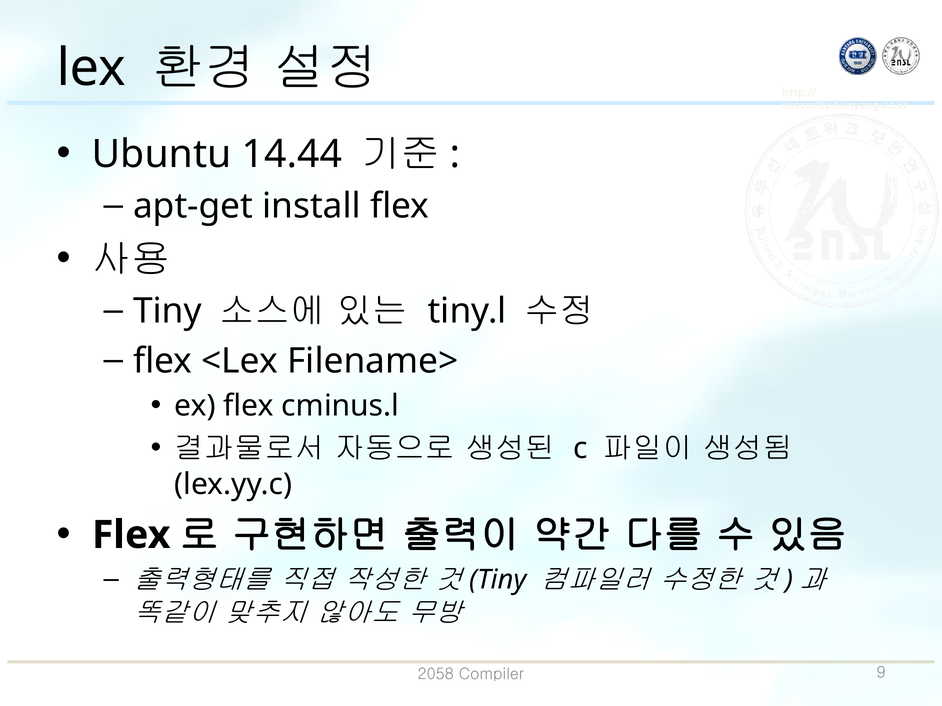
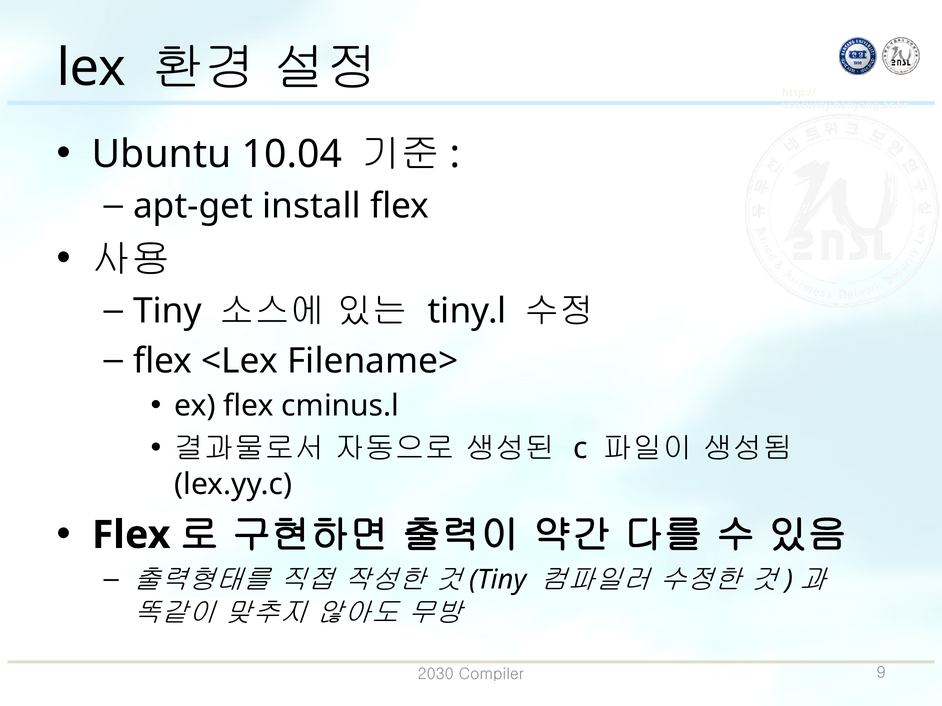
14.44: 14.44 -> 10.04 (292, 154)
2058: 2058 -> 2030 (436, 675)
